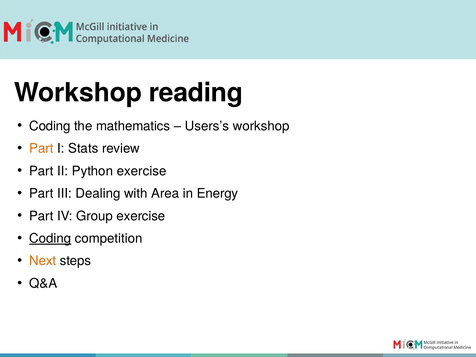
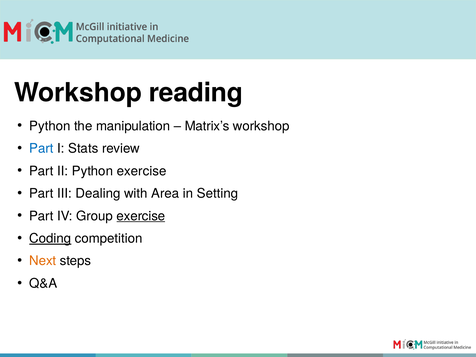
Coding: Coding -> Python (50, 126)
mathematics: mathematics -> manipulation (133, 126)
Users’s: Users’s -> Matrix’s (207, 126)
Part colour: orange -> blue (41, 149)
Energy: Energy -> Setting (217, 193)
exercise underline: none -> present (141, 216)
